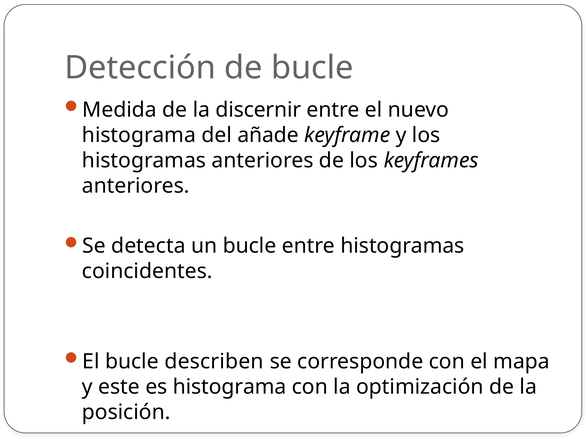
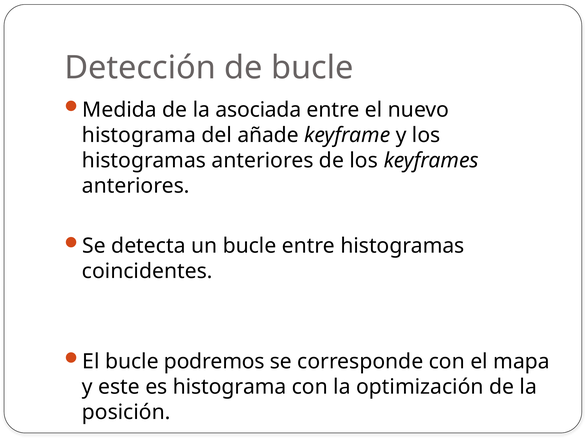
discernir: discernir -> asociada (258, 110)
describen: describen -> podremos (214, 362)
